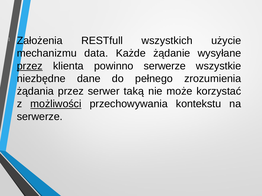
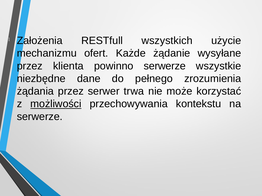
data: data -> ofert (96, 53)
przez underline: present -> none (30, 66)
taką: taką -> trwa (134, 91)
